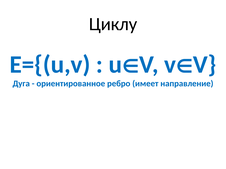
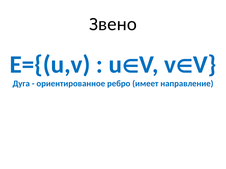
Циклу: Циклу -> Звено (113, 24)
